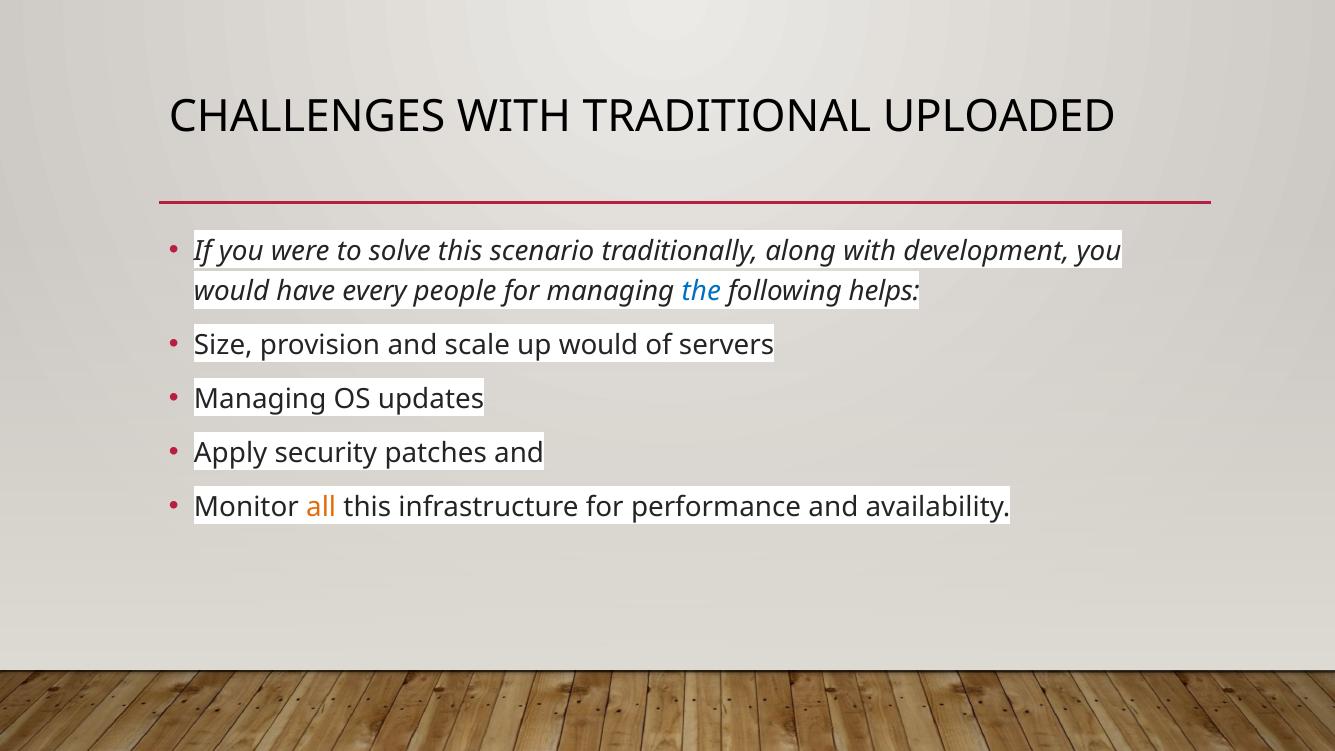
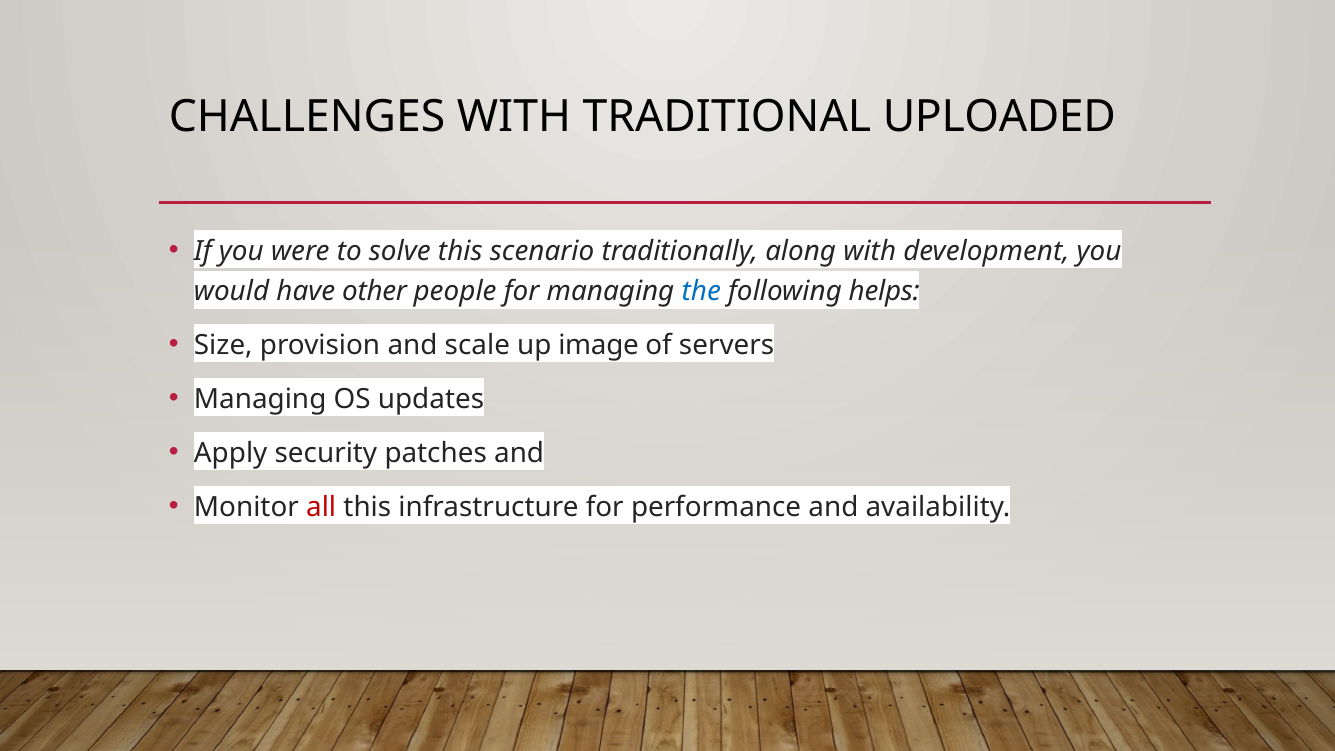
every: every -> other (375, 291)
up would: would -> image (599, 345)
all colour: orange -> red (321, 507)
